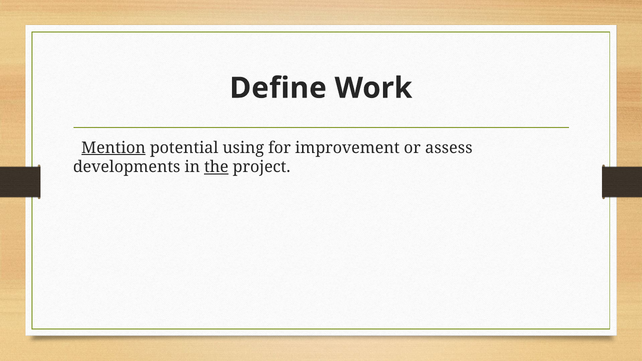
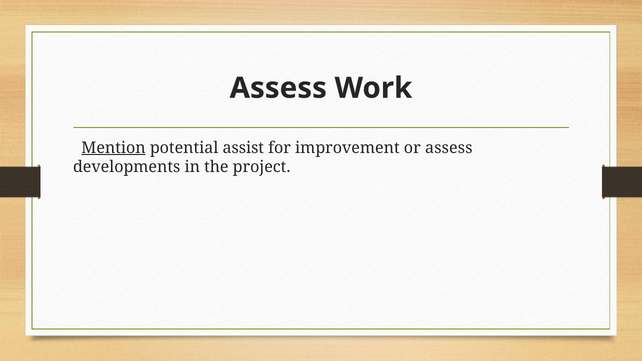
Define: Define -> Assess (278, 88)
using: using -> assist (243, 148)
the underline: present -> none (216, 167)
